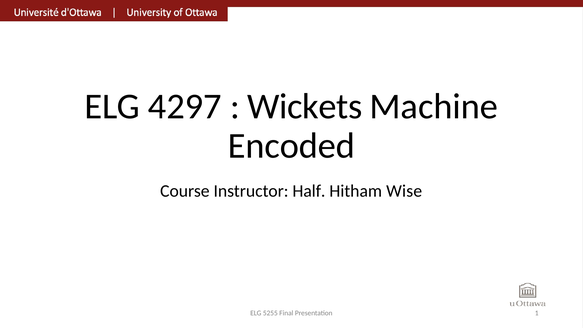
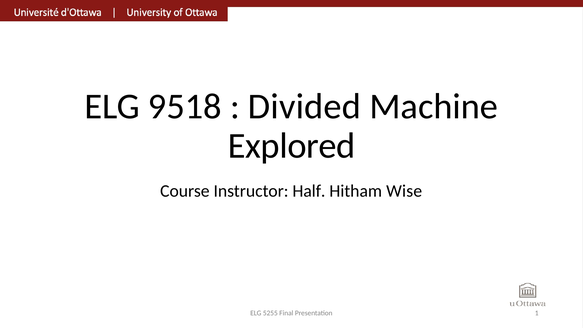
4297: 4297 -> 9518 (185, 106)
Wickets: Wickets -> Divided (304, 106)
Encoded: Encoded -> Explored (292, 146)
